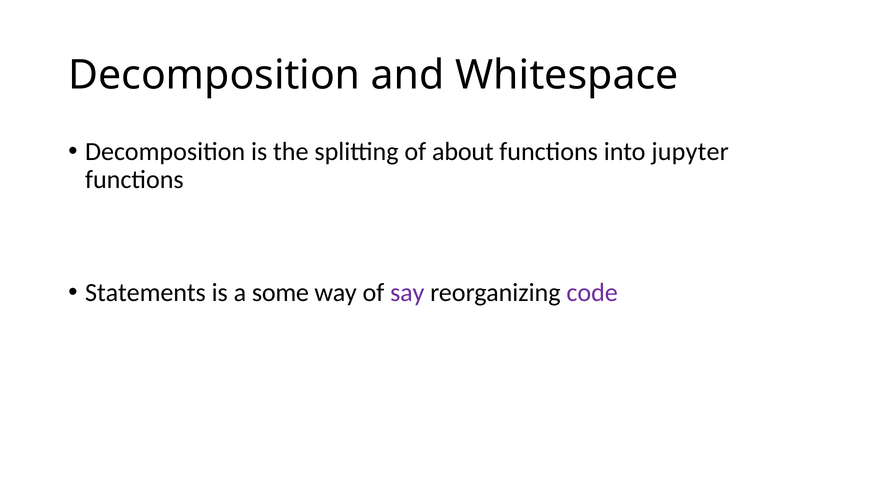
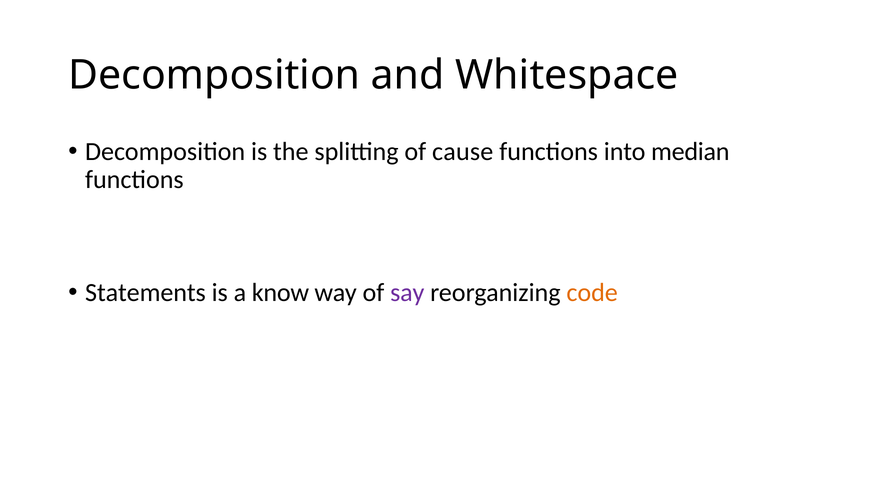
about: about -> cause (463, 151)
jupyter: jupyter -> median (690, 151)
some: some -> know (280, 292)
code colour: purple -> orange (592, 292)
